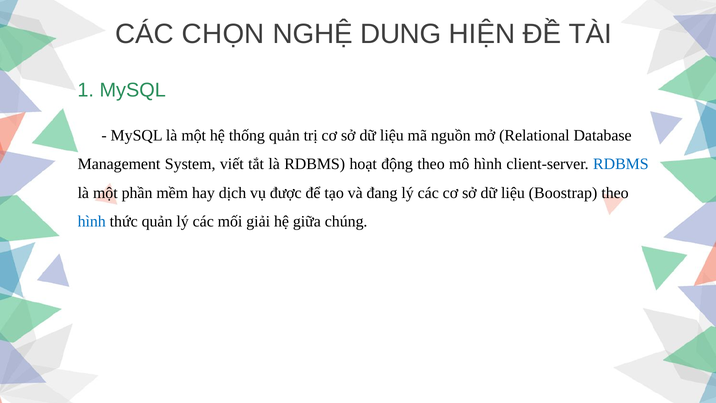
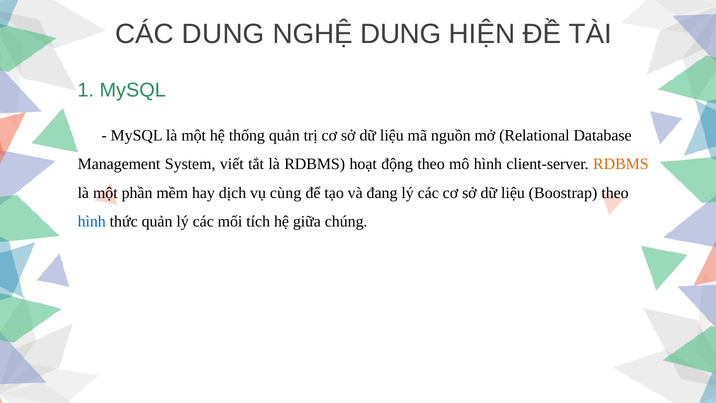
CÁC CHỌN: CHỌN -> DUNG (223, 34)
RDBMS colour: blue -> orange (621, 164)
được: được -> cùng (286, 193)
giải: giải -> tích (258, 221)
